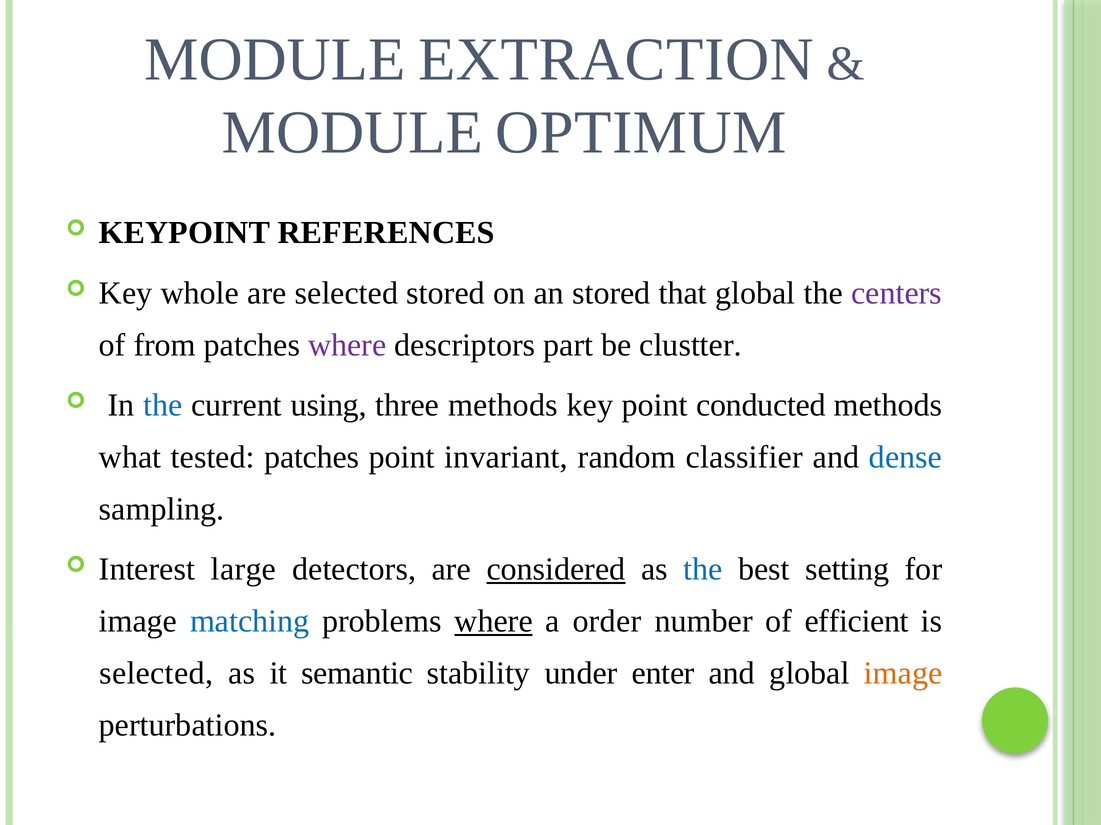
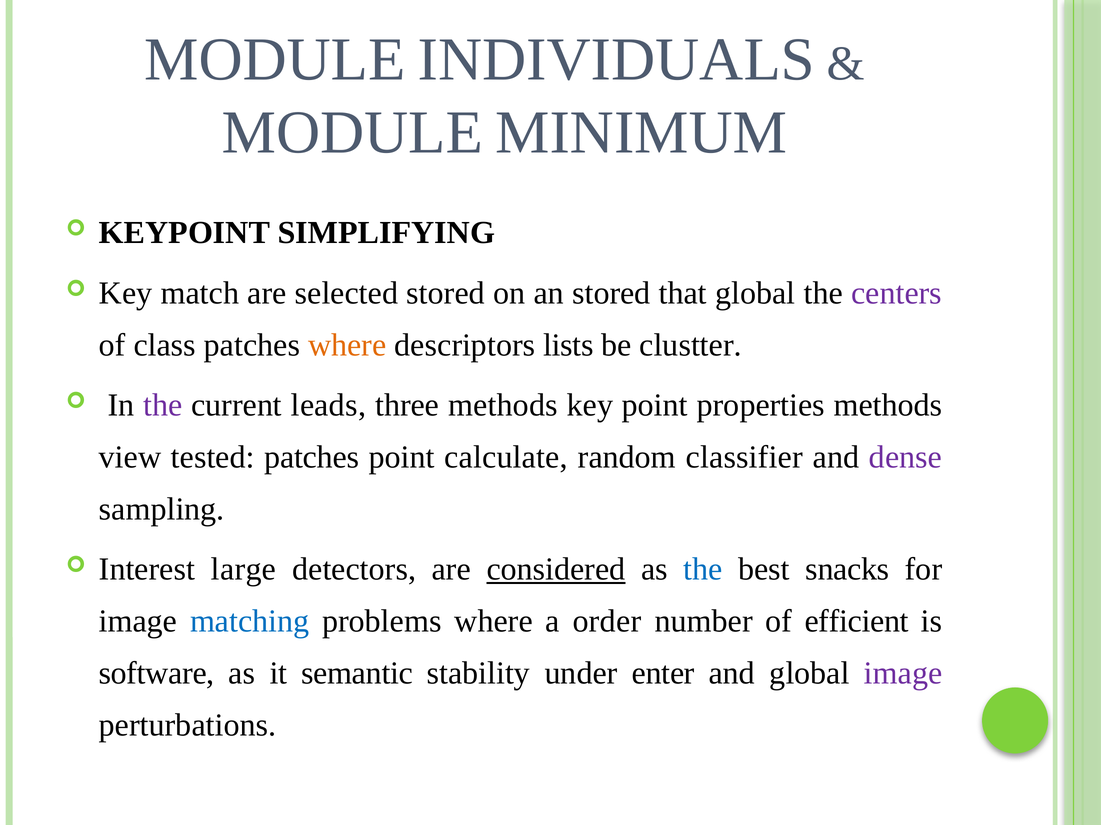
EXTRACTION: EXTRACTION -> INDIVIDUALS (616, 59)
OPTIMUM: OPTIMUM -> MINIMUM (641, 133)
REFERENCES: REFERENCES -> SIMPLIFYING (386, 233)
whole: whole -> match (200, 293)
from: from -> class (165, 345)
where colour: purple -> orange (347, 345)
part: part -> lists (568, 345)
the colour: blue -> purple (163, 406)
using: using -> leads (328, 406)
conducted: conducted -> properties (761, 406)
what: what -> view (130, 458)
invariant: invariant -> calculate (506, 458)
dense colour: blue -> purple (906, 458)
setting: setting -> snacks (847, 570)
where underline: present -> none (494, 622)
selected: selected -> software (157, 674)
image colour: orange -> purple (903, 674)
